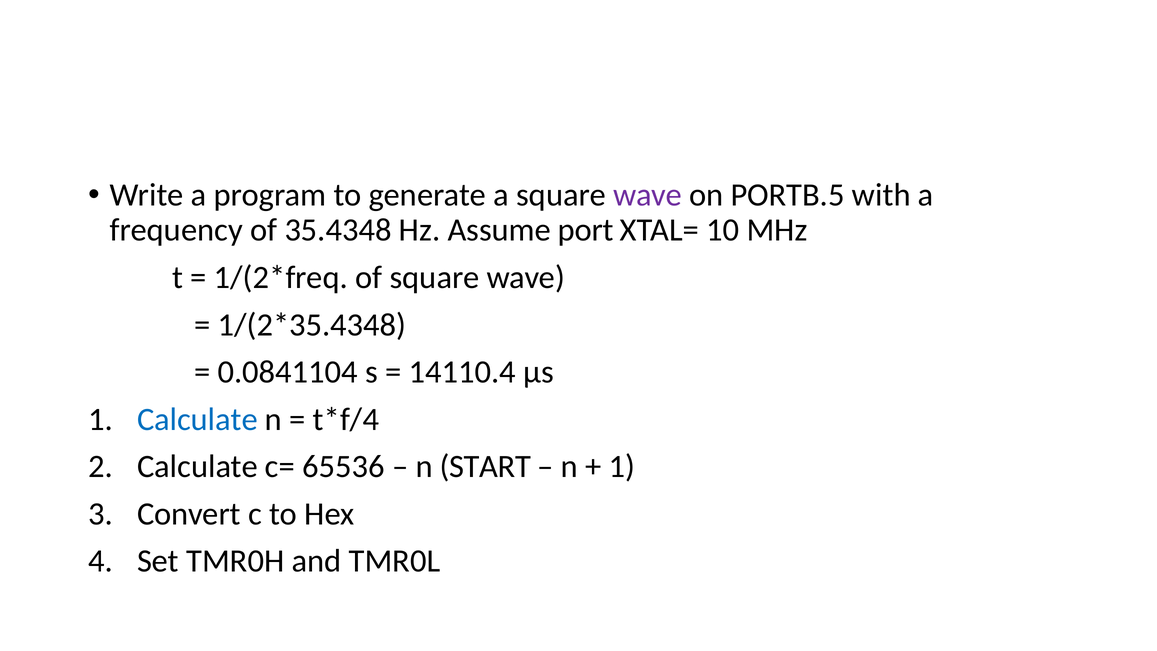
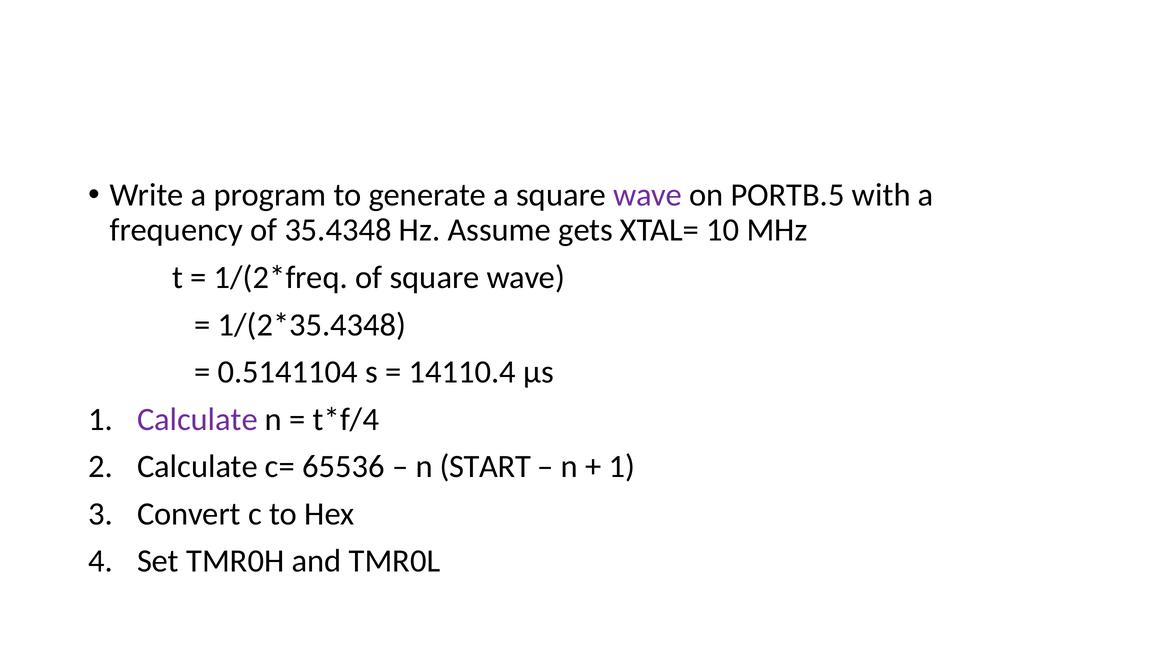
port: port -> gets (586, 230)
0.0841104: 0.0841104 -> 0.5141104 (288, 372)
Calculate colour: blue -> purple (197, 419)
